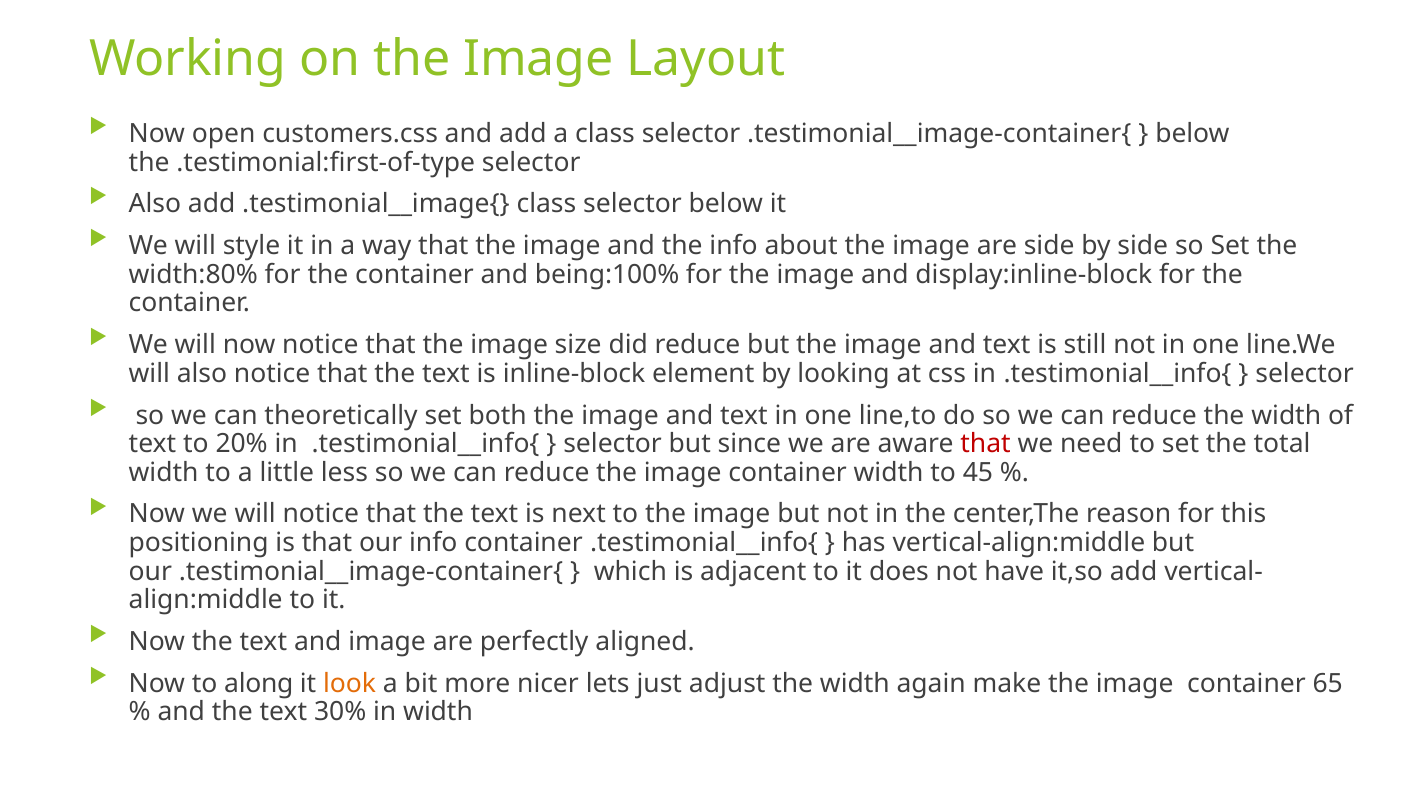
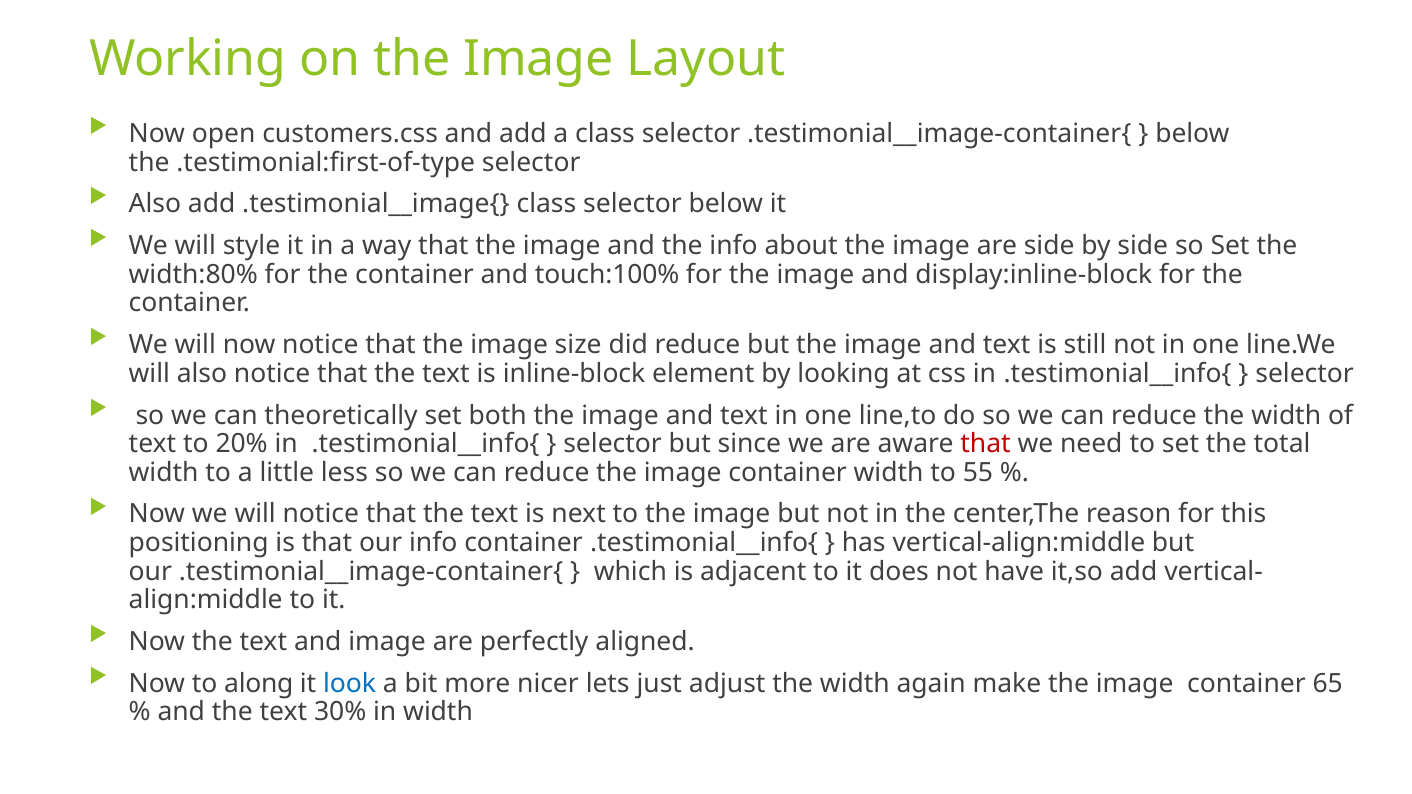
being:100%: being:100% -> touch:100% (607, 275)
45: 45 -> 55 (978, 473)
look colour: orange -> blue (350, 684)
